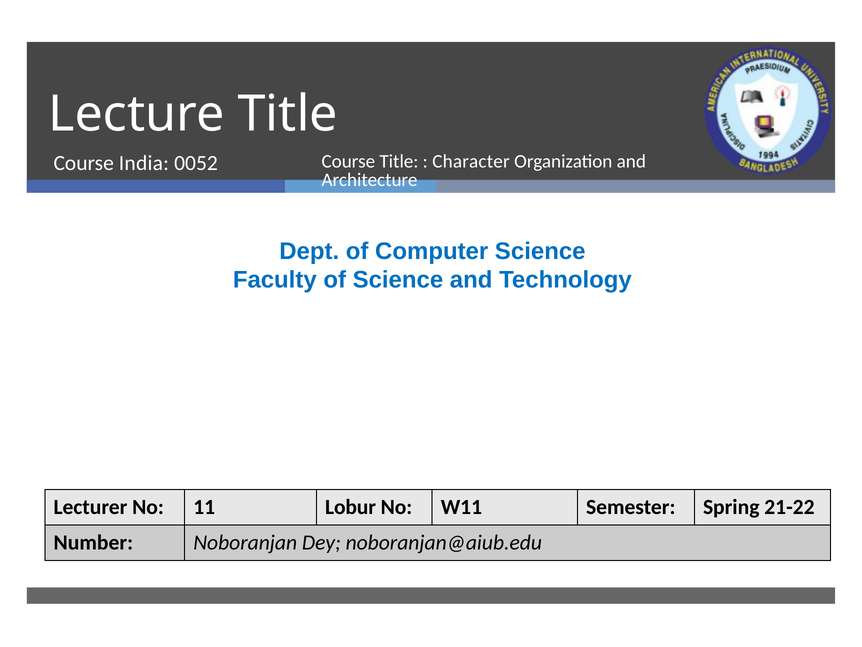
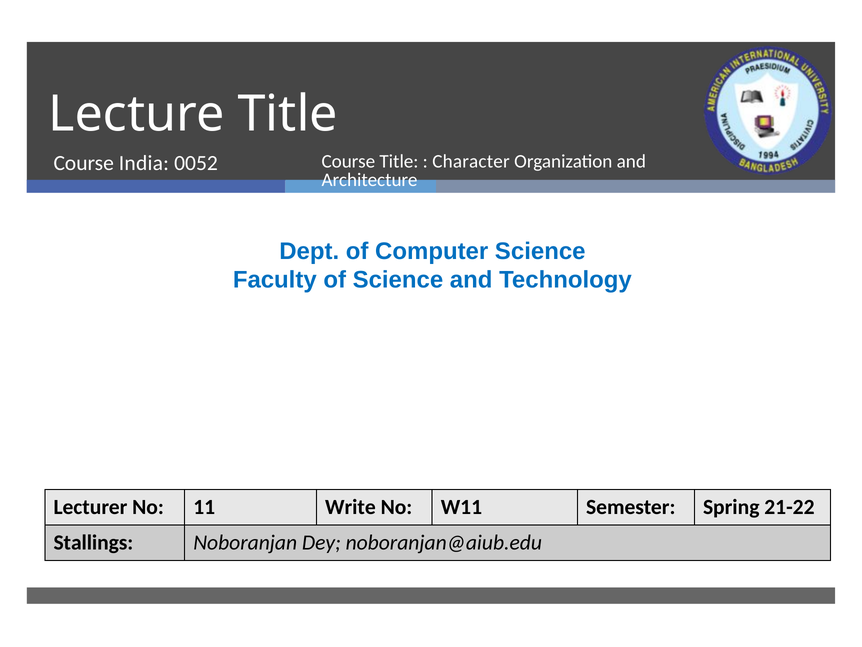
Lobur: Lobur -> Write (350, 507)
Number: Number -> Stallings (93, 542)
